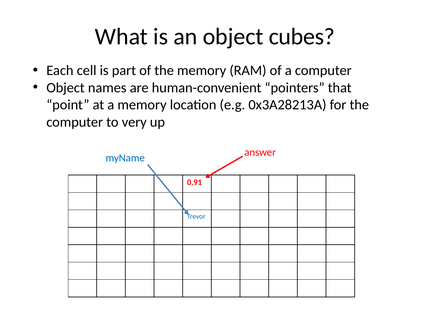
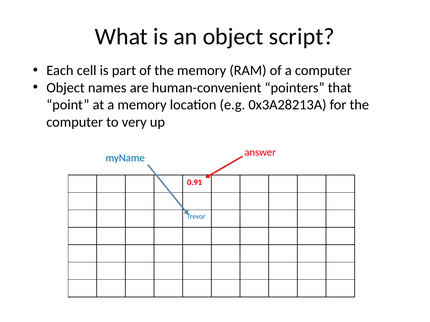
cubes: cubes -> script (302, 37)
